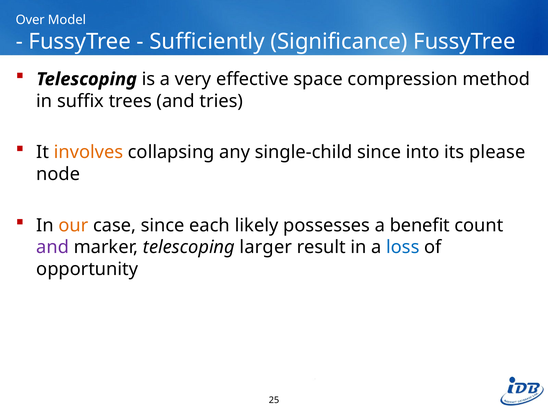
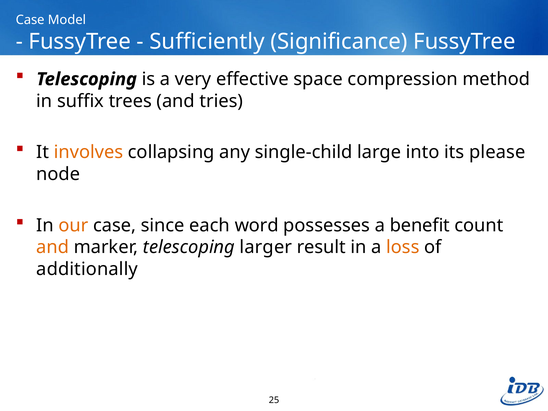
Over: Over -> Case (30, 20)
single-child since: since -> large (379, 152)
likely: likely -> word (257, 225)
and colour: purple -> orange (53, 247)
loss colour: blue -> orange (403, 247)
opportunity: opportunity -> additionally (87, 269)
